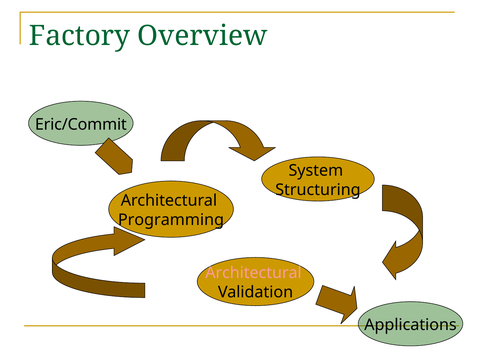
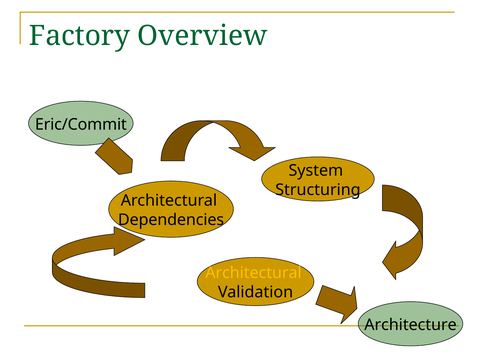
Programming: Programming -> Dependencies (171, 220)
Architectural colour: pink -> yellow (253, 273)
Applications: Applications -> Architecture (411, 325)
